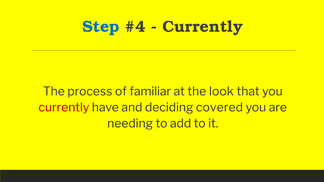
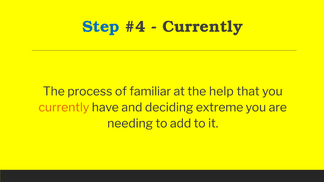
look: look -> help (221, 92)
currently colour: red -> orange (64, 108)
covered: covered -> extreme (220, 108)
